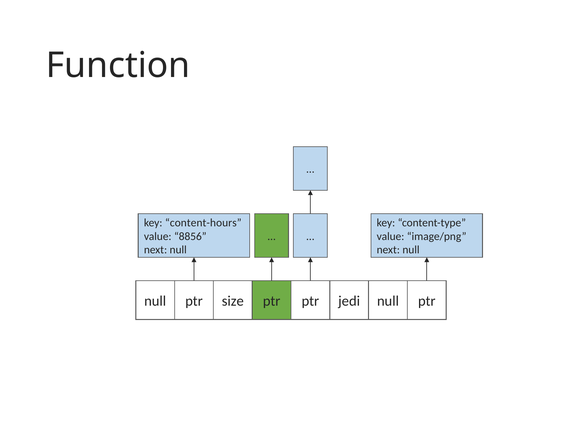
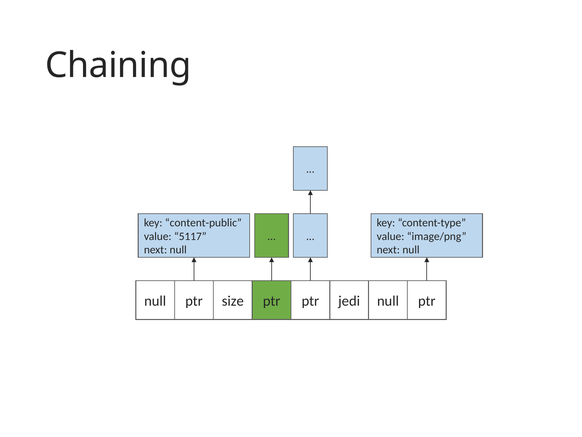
Function: Function -> Chaining (118, 65)
content-hours: content-hours -> content-public (203, 222)
8856: 8856 -> 5117 (190, 236)
